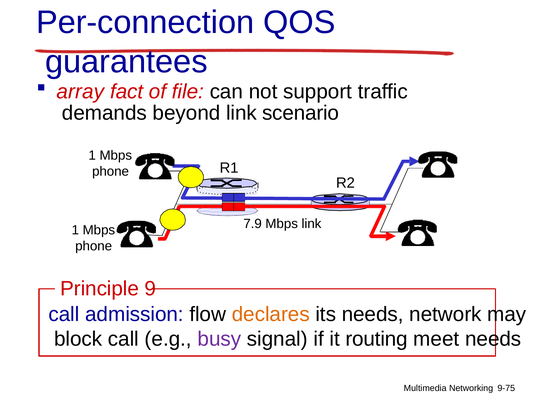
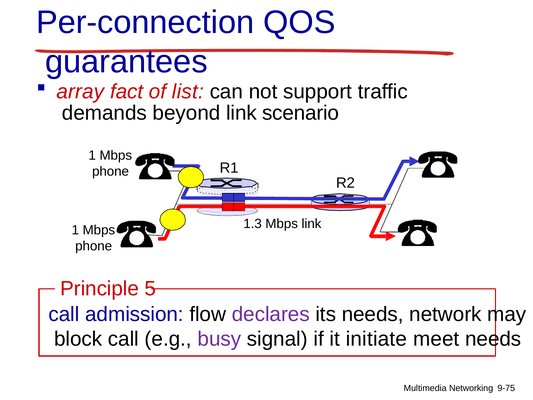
file: file -> list (188, 92)
7.9: 7.9 -> 1.3 (253, 224)
9: 9 -> 5 (150, 288)
declares colour: orange -> purple (271, 314)
routing: routing -> initiate (376, 339)
